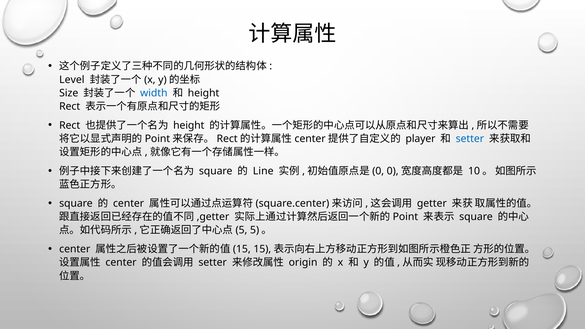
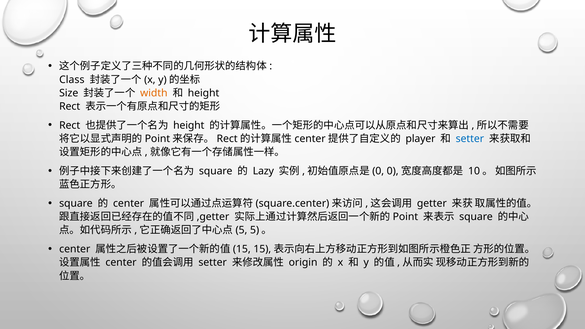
Level: Level -> Class (72, 80)
width colour: blue -> orange (154, 93)
Line: Line -> Lazy (263, 171)
